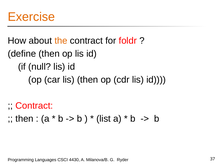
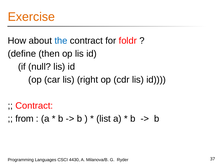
the colour: orange -> blue (61, 41)
lis then: then -> right (88, 79)
then: then -> from (25, 118)
